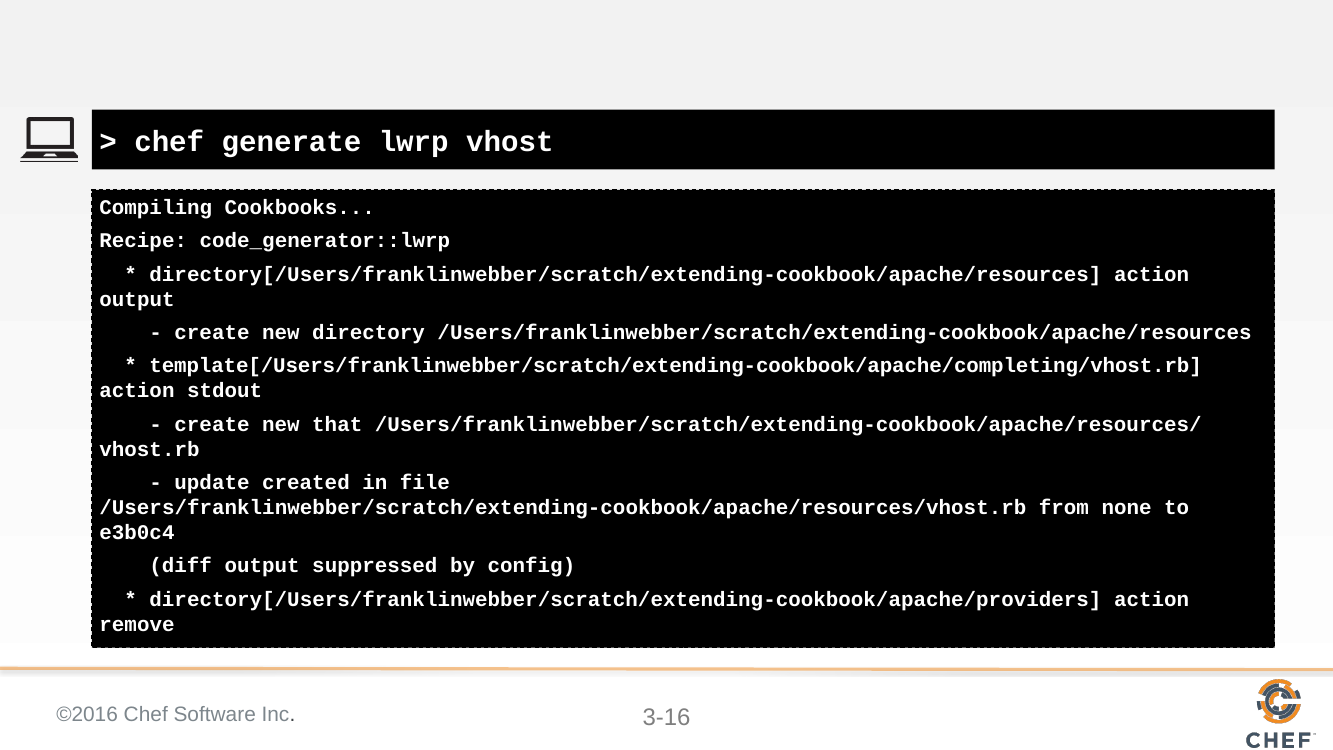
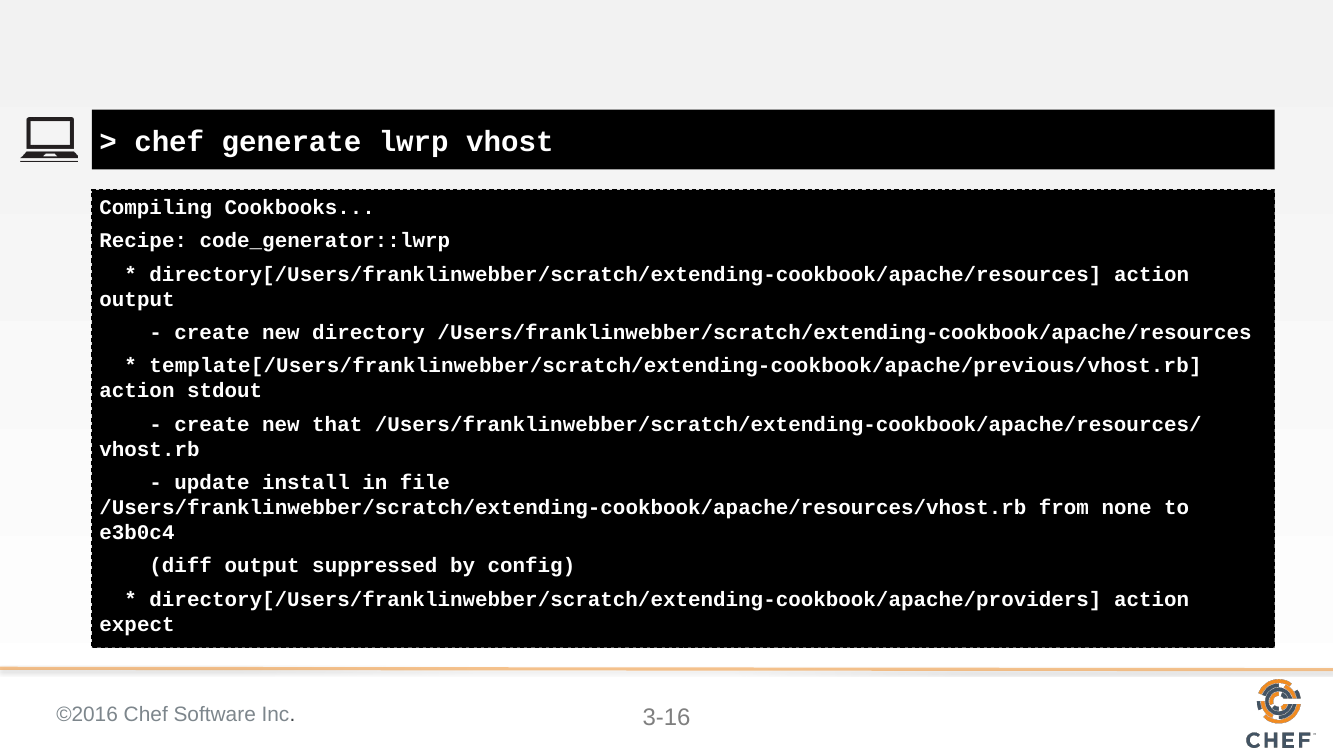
template[/Users/franklinwebber/scratch/extending-cookbook/apache/completing/vhost.rb: template[/Users/franklinwebber/scratch/extending-cookbook/apache/completing/vhost.rb -> template[/Users/franklinwebber/scratch/extending-cookbook/apache/previous/vhost.rb (675, 366)
created: created -> install (306, 483)
remove: remove -> expect (137, 624)
